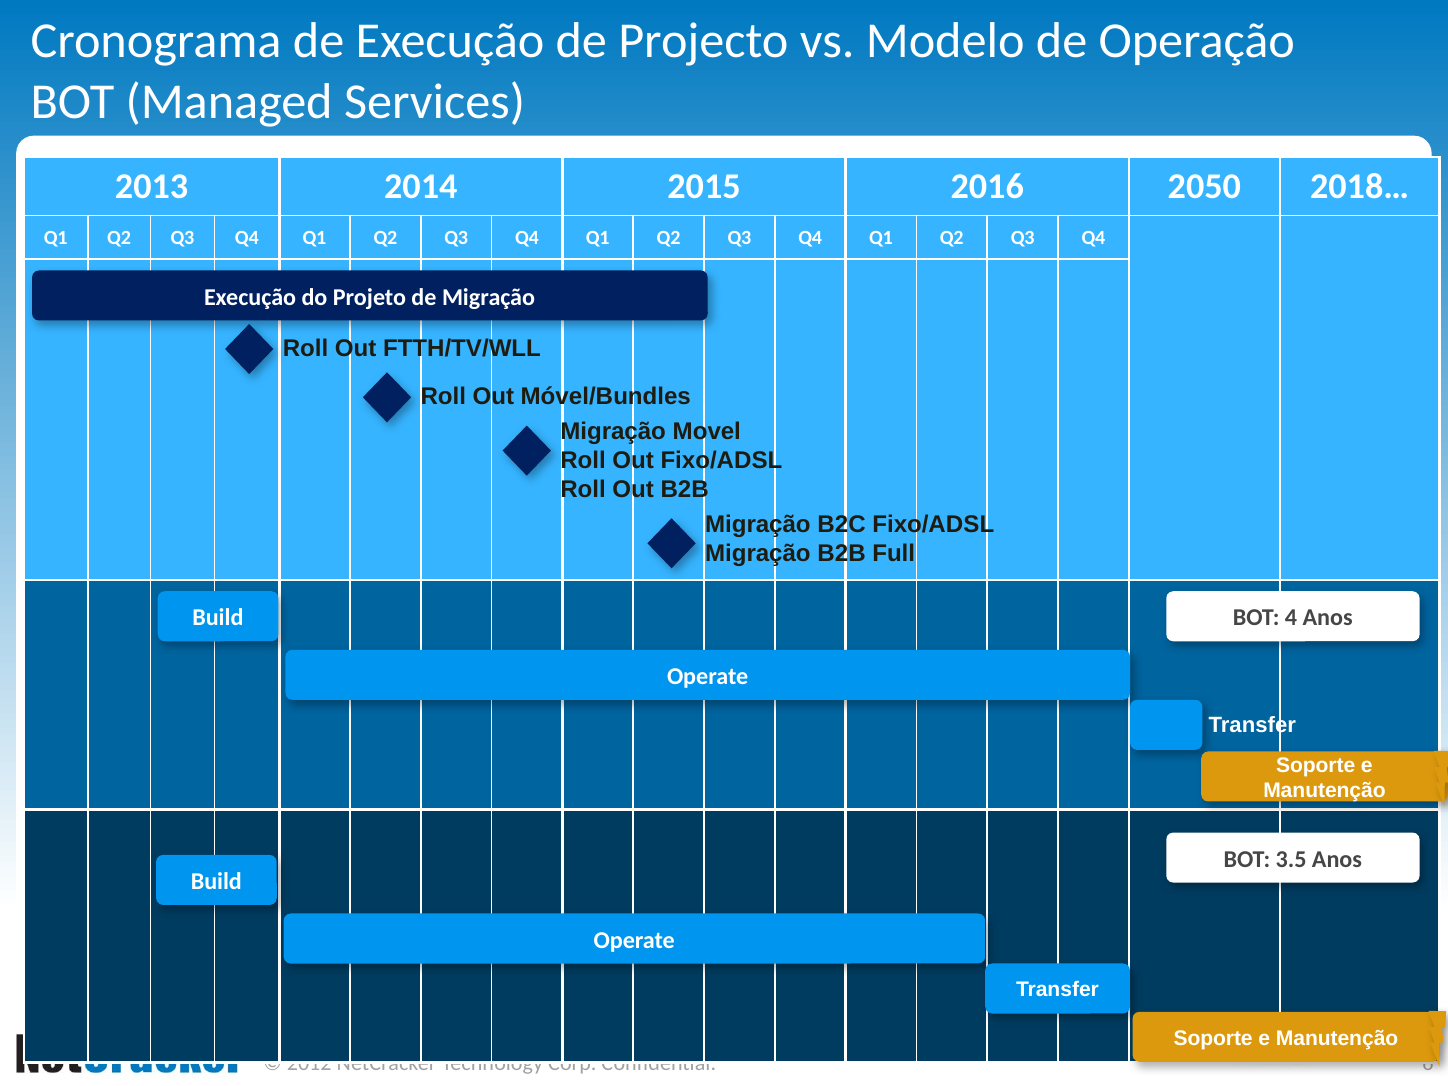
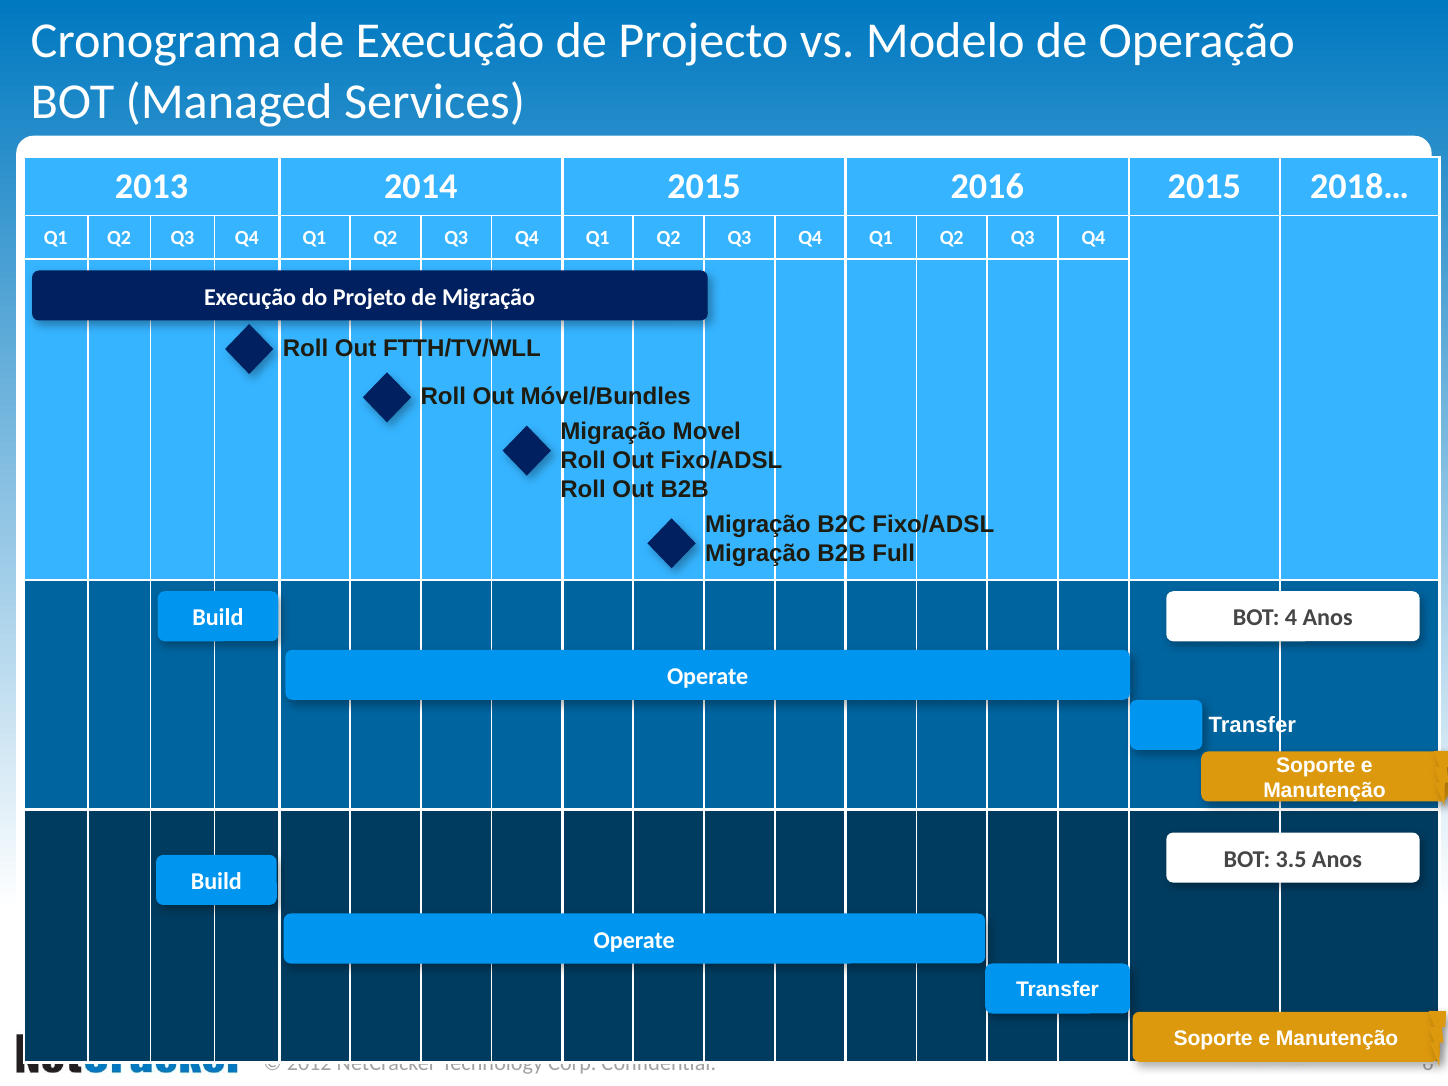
2016 2050: 2050 -> 2015 (1204, 187)
